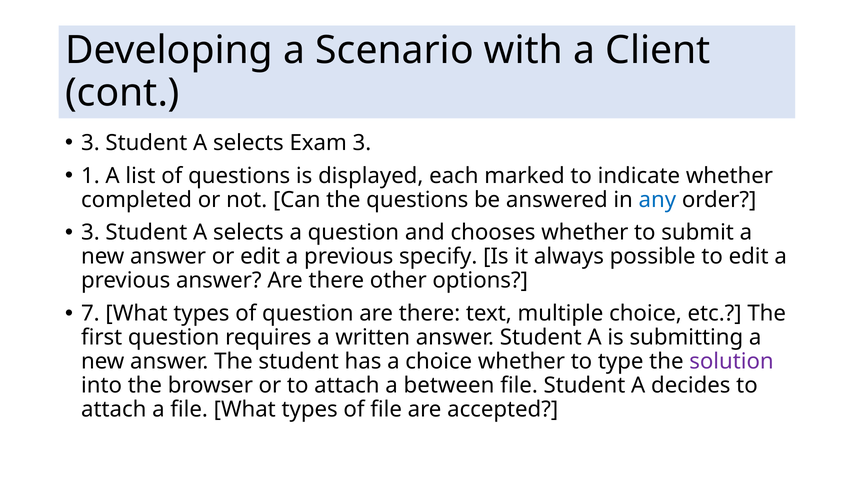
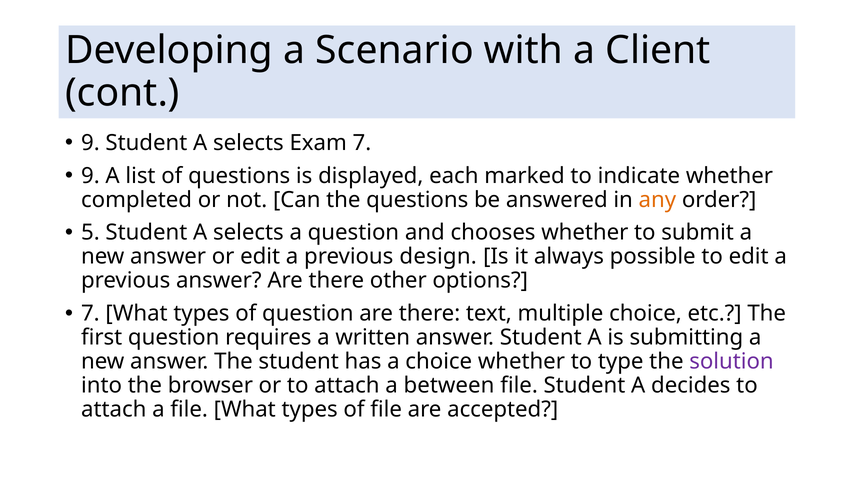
3: 3 -> 9 (90, 143)
Exam 3: 3 -> 7 (362, 143)
1: 1 -> 9 (90, 176)
any colour: blue -> orange (657, 200)
3: 3 -> 5 (90, 233)
specify: specify -> design (438, 257)
